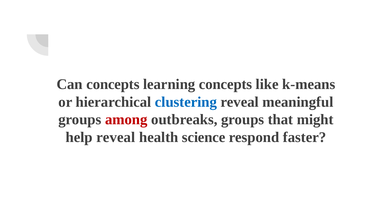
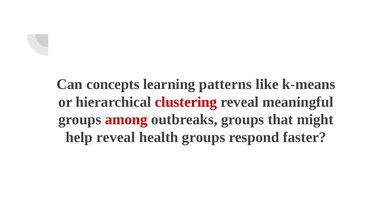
learning concepts: concepts -> patterns (225, 84)
clustering colour: blue -> red (186, 102)
health science: science -> groups (204, 137)
